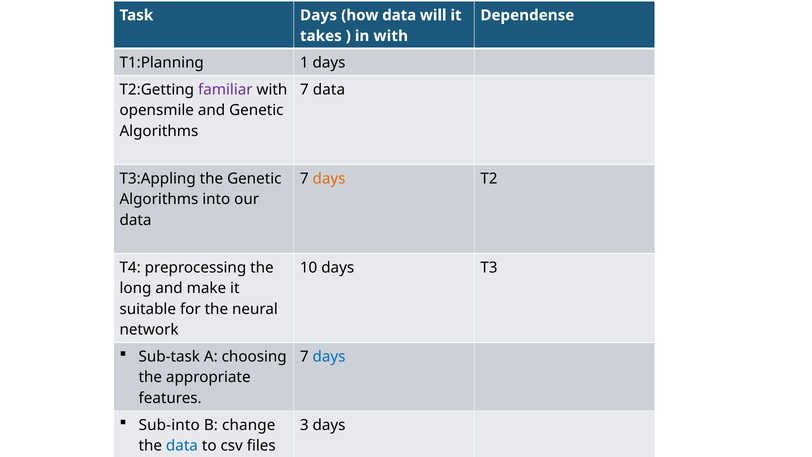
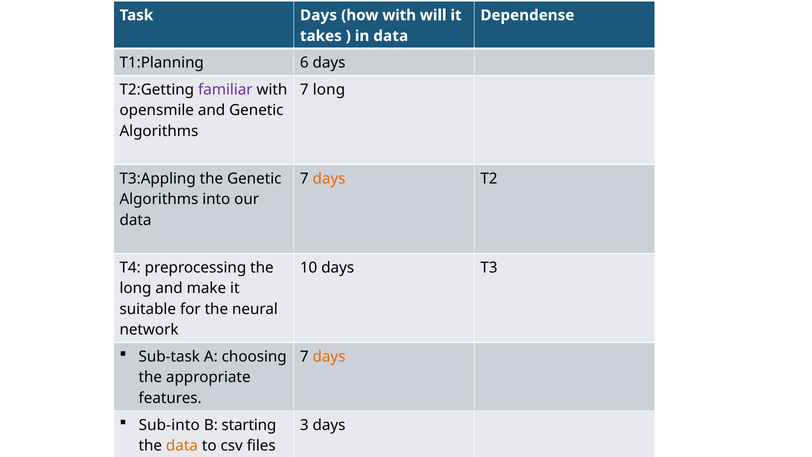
how data: data -> with (399, 15)
in with: with -> data (391, 36)
1: 1 -> 6 (304, 63)
7 data: data -> long (329, 90)
days colour: blue -> orange (329, 357)
B change: change -> starting (249, 425)
data colour: blue -> orange (182, 446)
